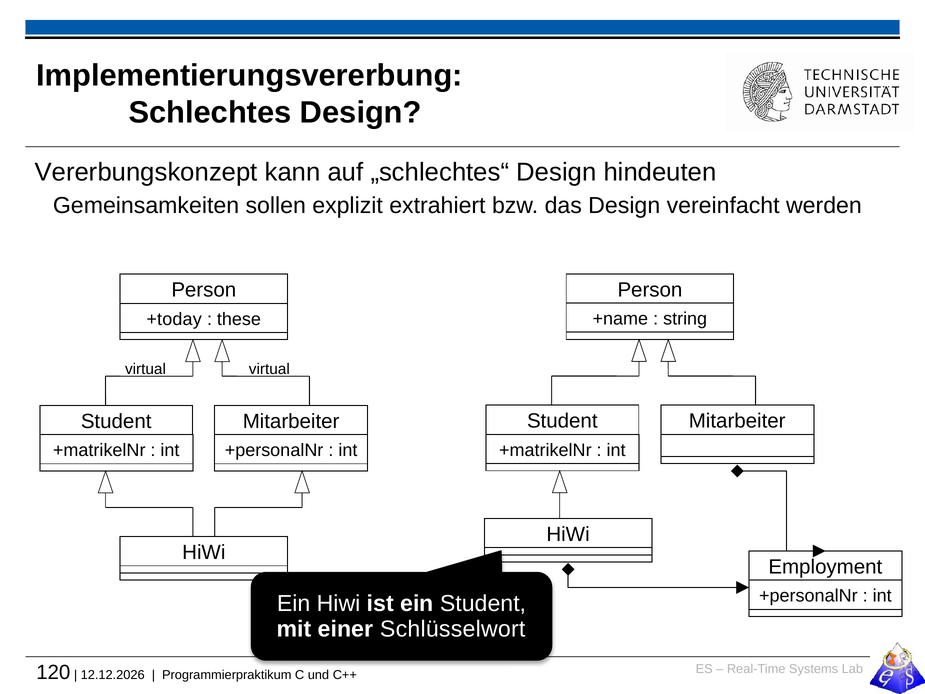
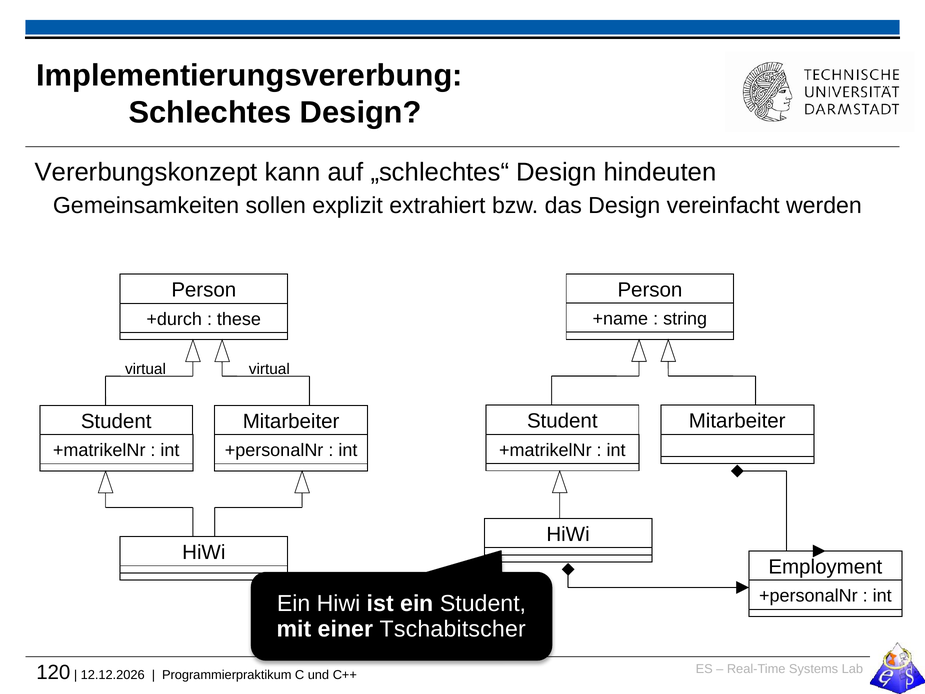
+today: +today -> +durch (174, 319)
Schlüsselwort: Schlüsselwort -> Tschabitscher (453, 629)
